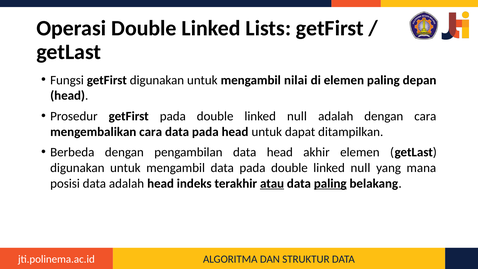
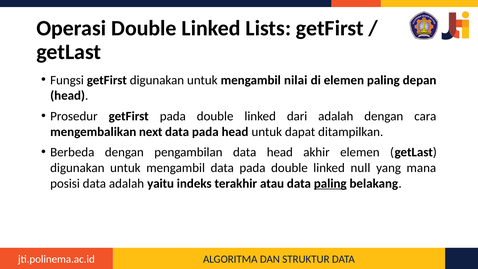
null: null -> dari (297, 116)
mengembalikan cara: cara -> next (151, 132)
adalah head: head -> yaitu (161, 183)
atau underline: present -> none (272, 183)
